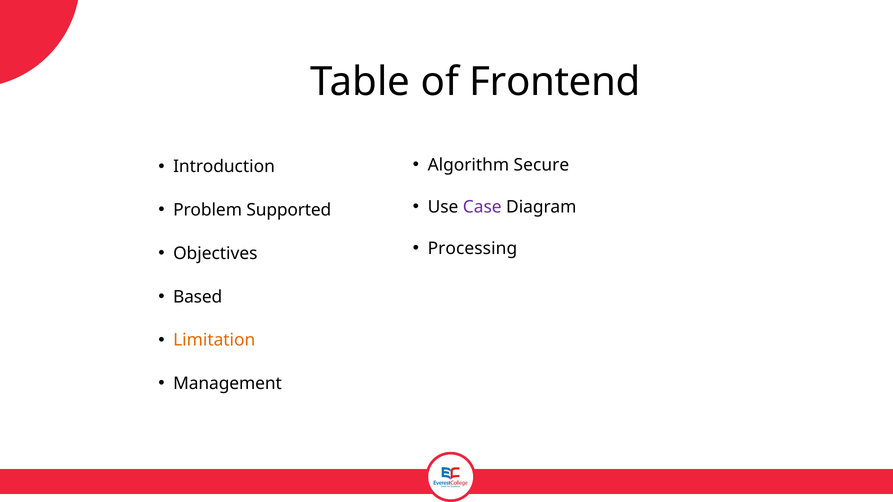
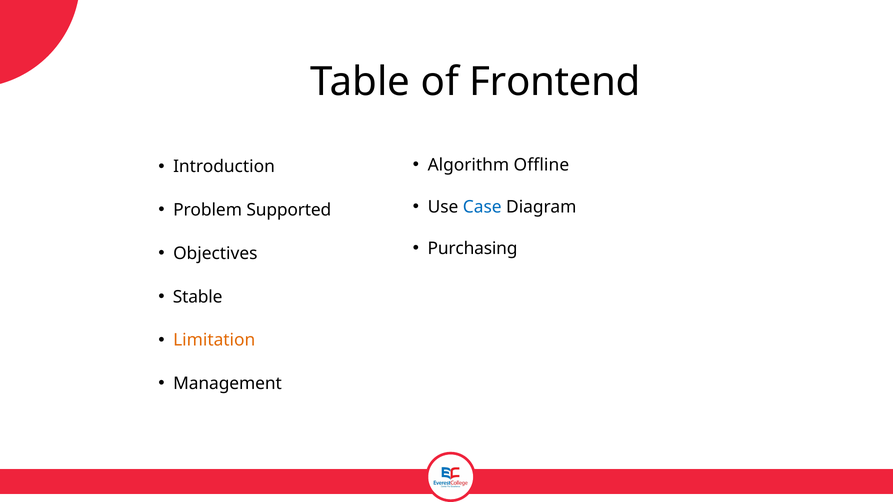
Secure: Secure -> Offline (541, 165)
Case colour: purple -> blue (482, 207)
Processing: Processing -> Purchasing (473, 249)
Based: Based -> Stable (198, 297)
